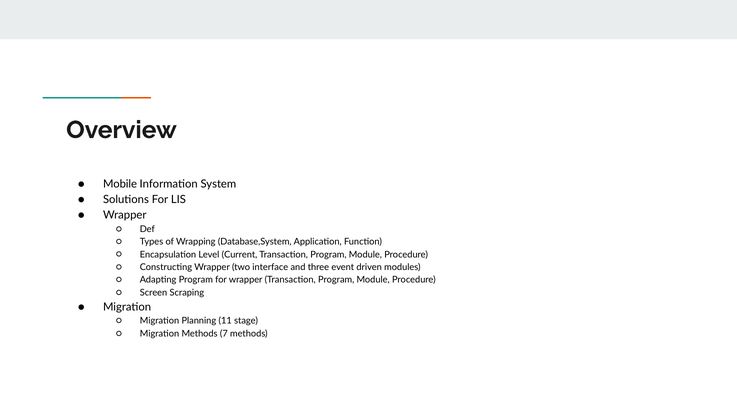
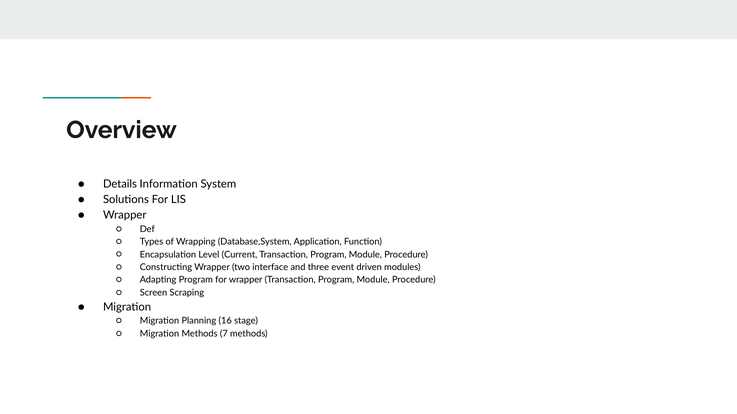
Mobile: Mobile -> Details (120, 184)
11: 11 -> 16 (225, 321)
